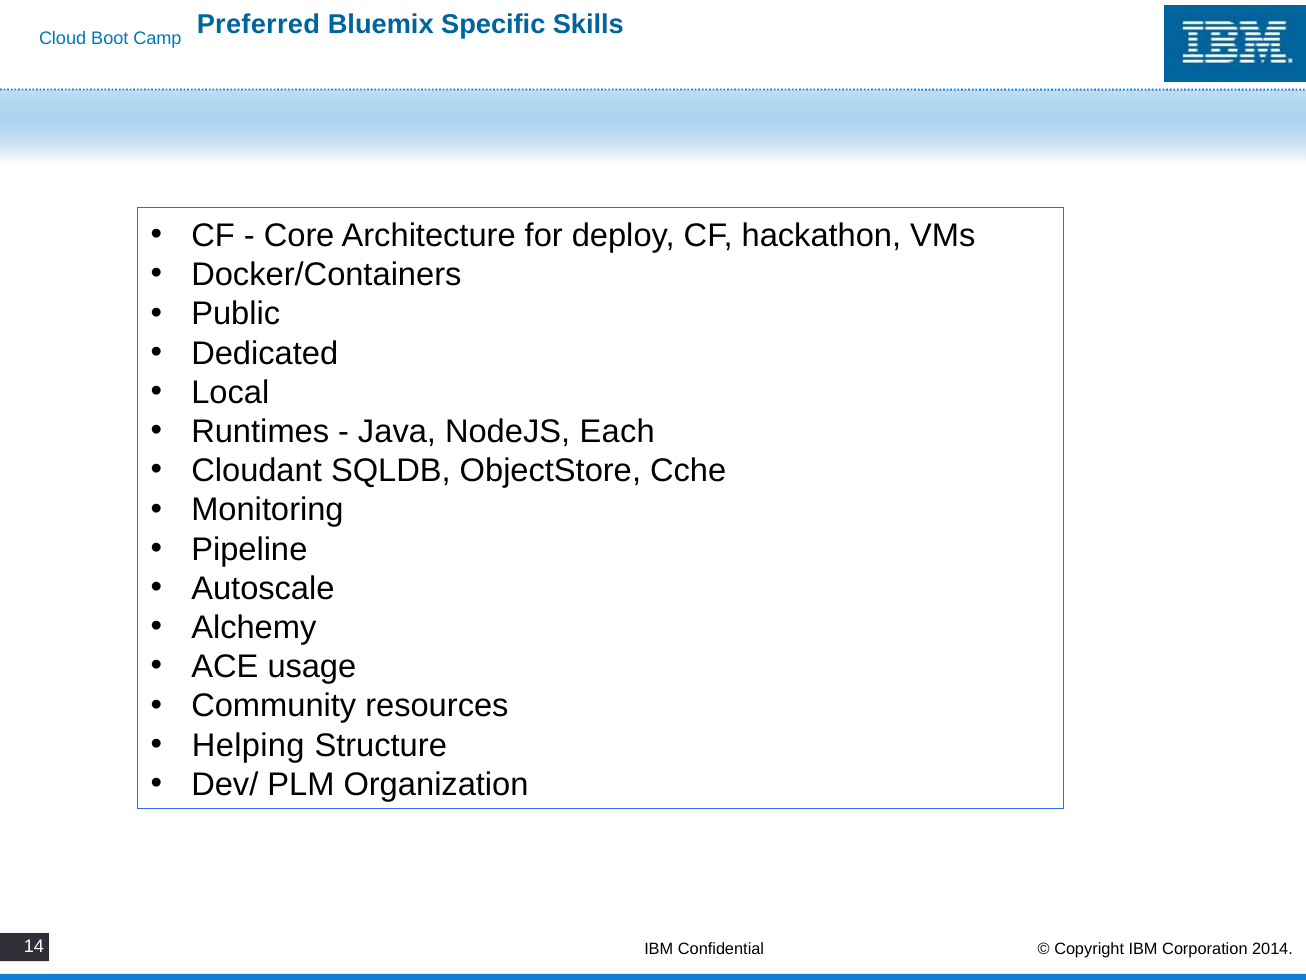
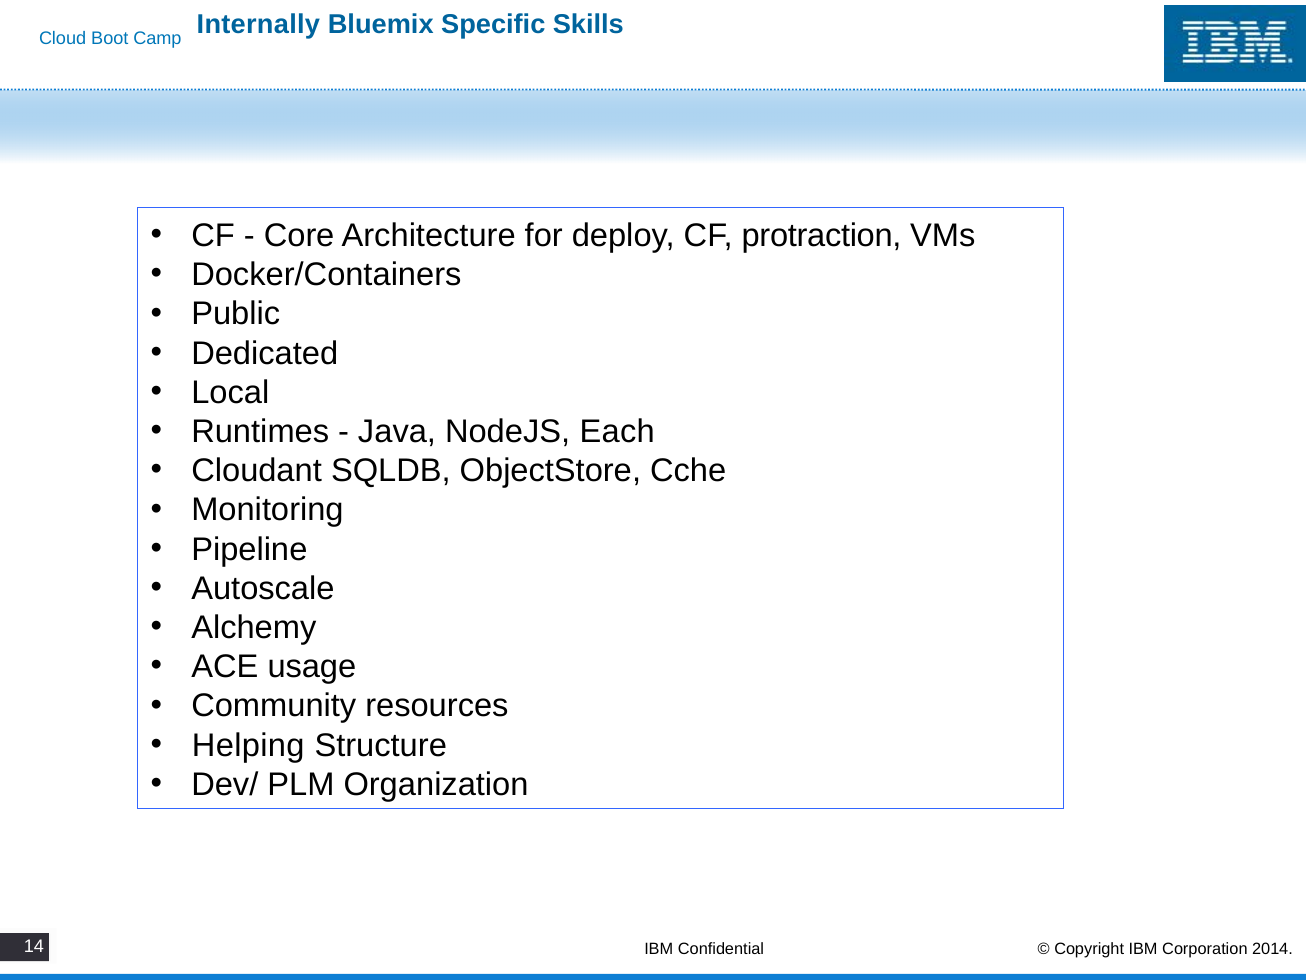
Preferred: Preferred -> Internally (258, 25)
hackathon: hackathon -> protraction (822, 236)
